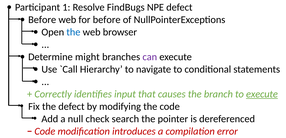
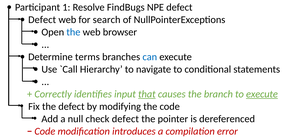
Before: Before -> Defect (42, 20)
for before: before -> search (107, 20)
might: might -> terms (87, 57)
can colour: purple -> blue (150, 57)
that underline: none -> present (147, 94)
check search: search -> defect (125, 119)
